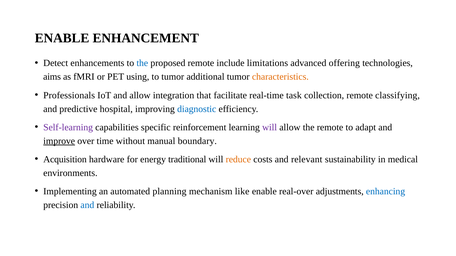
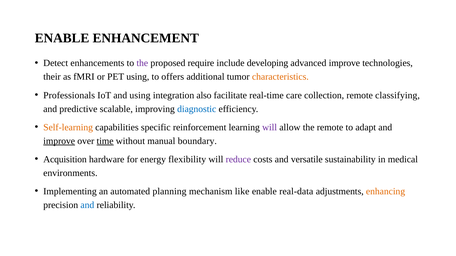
the colour: blue -> purple (142, 63)
proposed remote: remote -> require (201, 63)
limitations: limitations -> developing (268, 63)
advanced offering: offering -> improve (344, 63)
aims: aims -> their (52, 77)
to tumor: tumor -> offers (173, 77)
and allow: allow -> using (140, 95)
that: that -> also (204, 95)
task: task -> care (294, 95)
hospital: hospital -> scalable (116, 109)
Self-learning colour: purple -> orange (68, 128)
time underline: none -> present (105, 141)
traditional: traditional -> flexibility (187, 160)
reduce colour: orange -> purple (238, 160)
relevant: relevant -> versatile (307, 160)
real-over: real-over -> real-data (296, 192)
enhancing colour: blue -> orange (386, 192)
